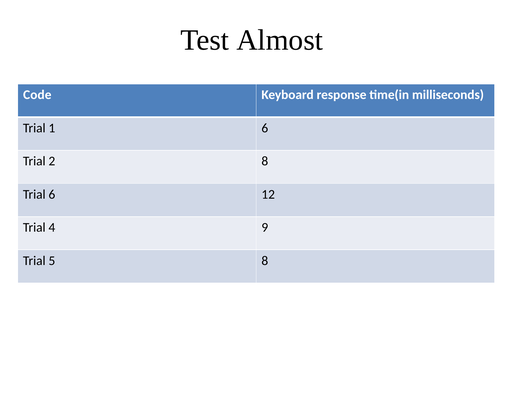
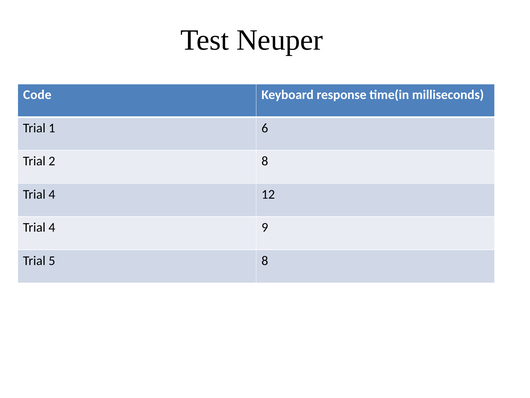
Almost: Almost -> Neuper (280, 40)
6: 6 -> 4 (52, 194)
